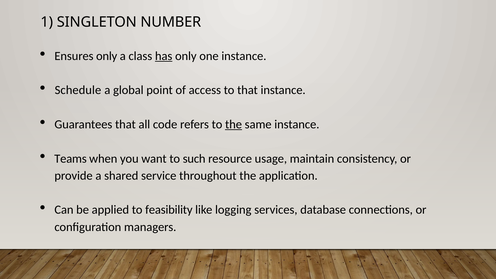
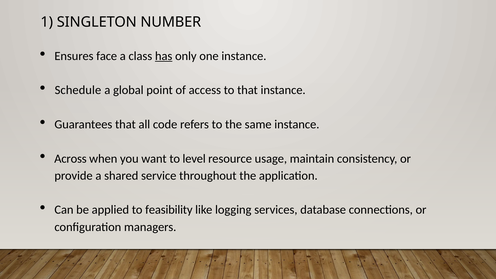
Ensures only: only -> face (107, 56)
the underline: present -> none (234, 124)
Teams: Teams -> Across (70, 159)
such: such -> level (194, 159)
